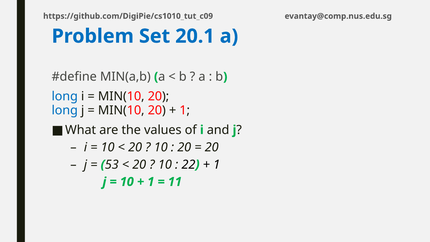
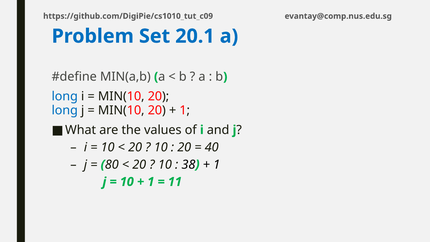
20: 20 -> 40 (212, 147)
53: 53 -> 80 (112, 164)
22: 22 -> 38 (188, 164)
